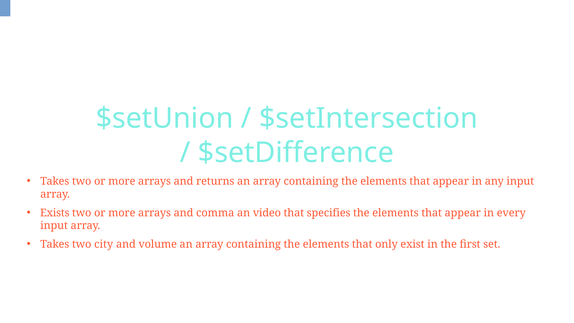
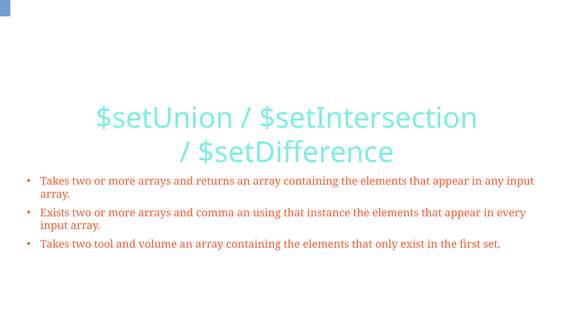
video: video -> using (267, 213)
specifies: specifies -> instance (329, 213)
city: city -> tool (104, 244)
